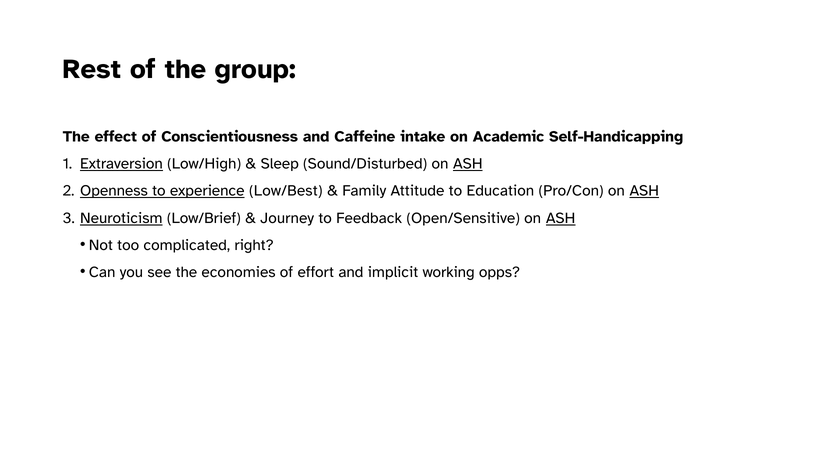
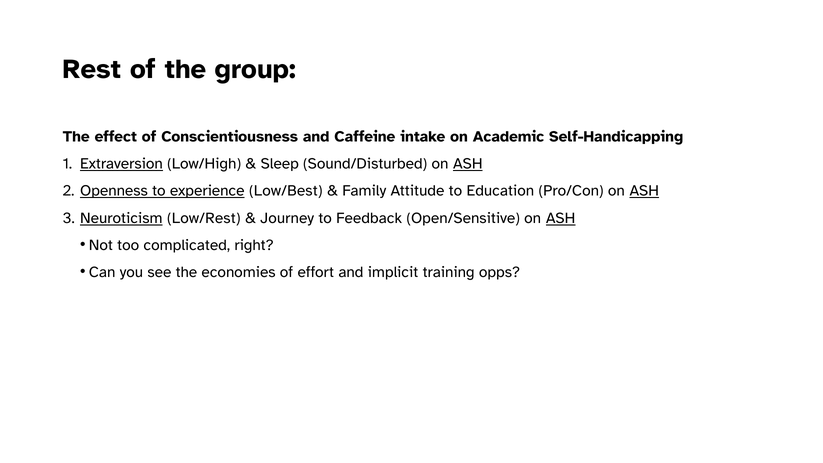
Low/Brief: Low/Brief -> Low/Rest (204, 218)
working: working -> training (449, 272)
